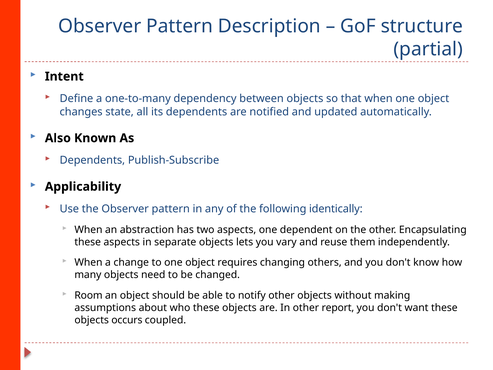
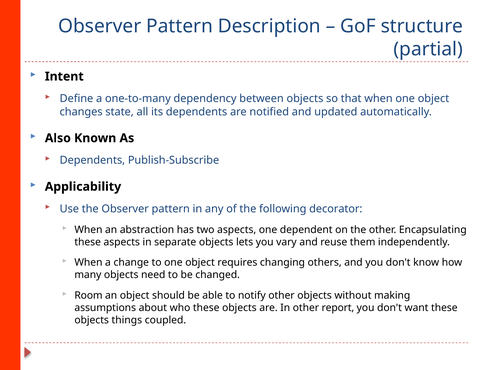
identically: identically -> decorator (336, 209)
occurs: occurs -> things (127, 320)
